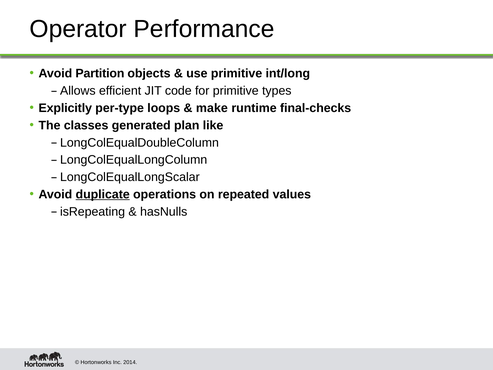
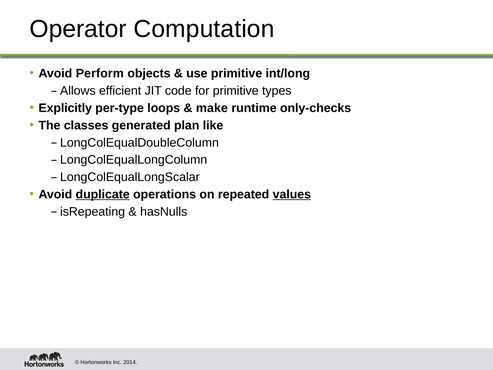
Performance: Performance -> Computation (204, 29)
Partition: Partition -> Perform (100, 74)
final-checks: final-checks -> only-checks (316, 108)
values underline: none -> present (292, 194)
